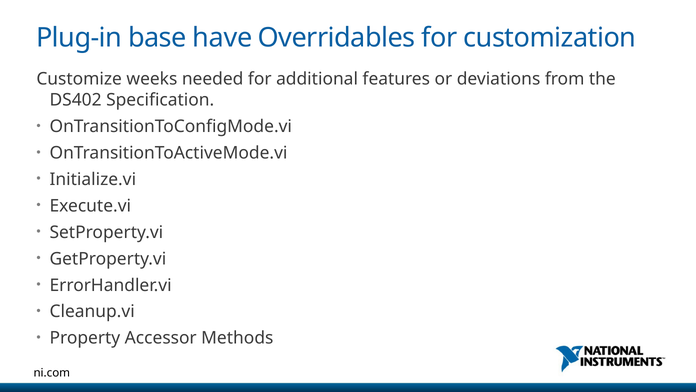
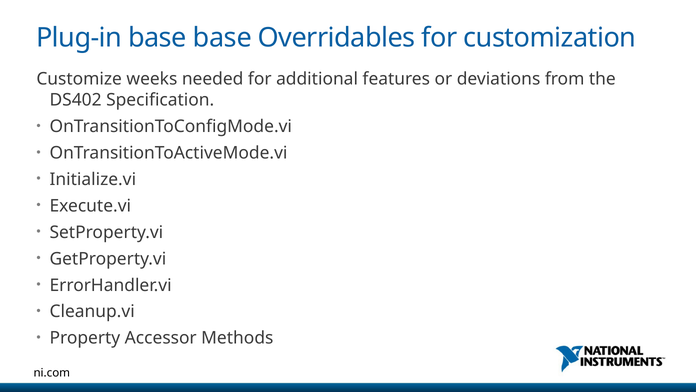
base have: have -> base (222, 38)
